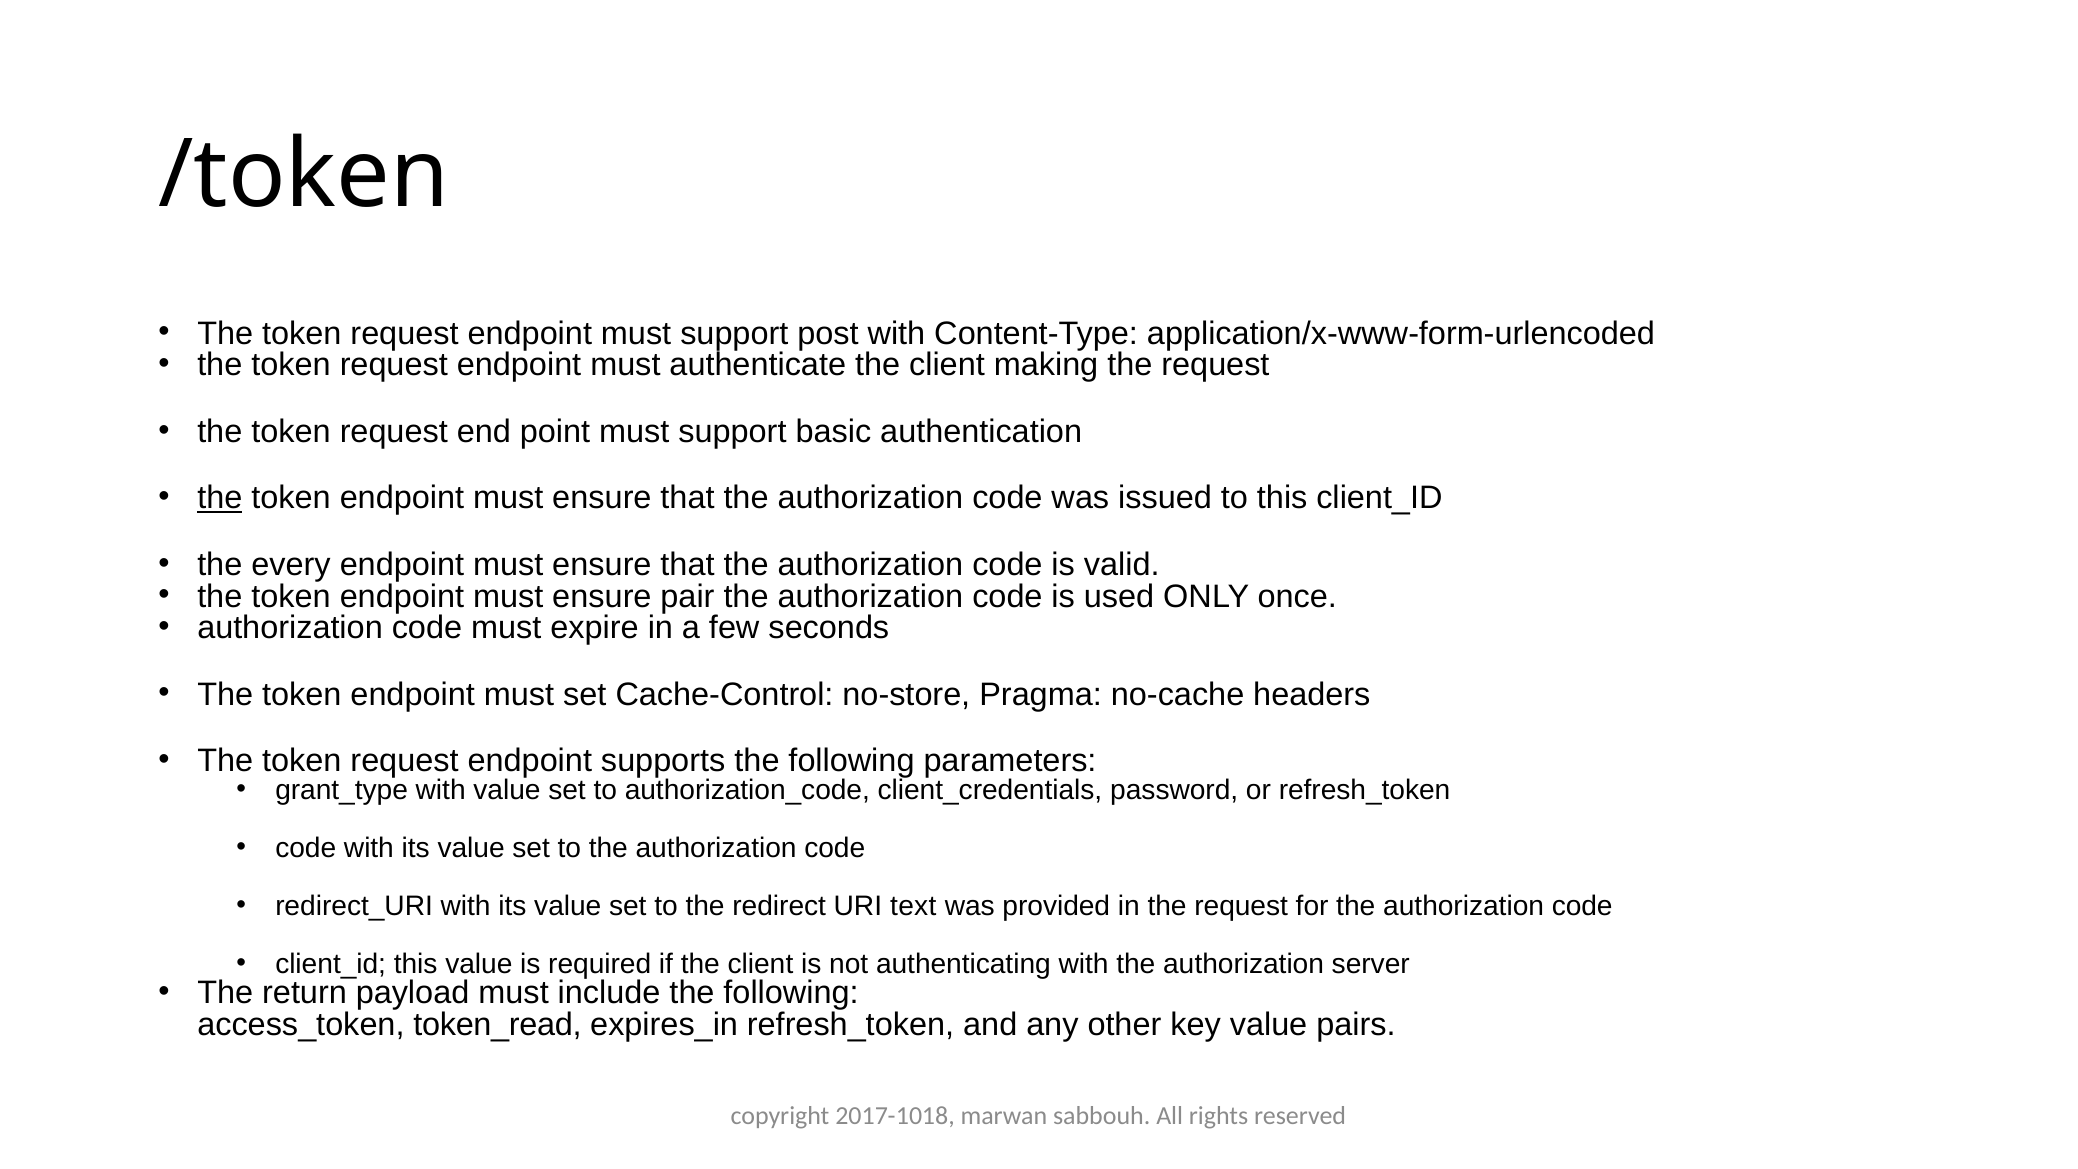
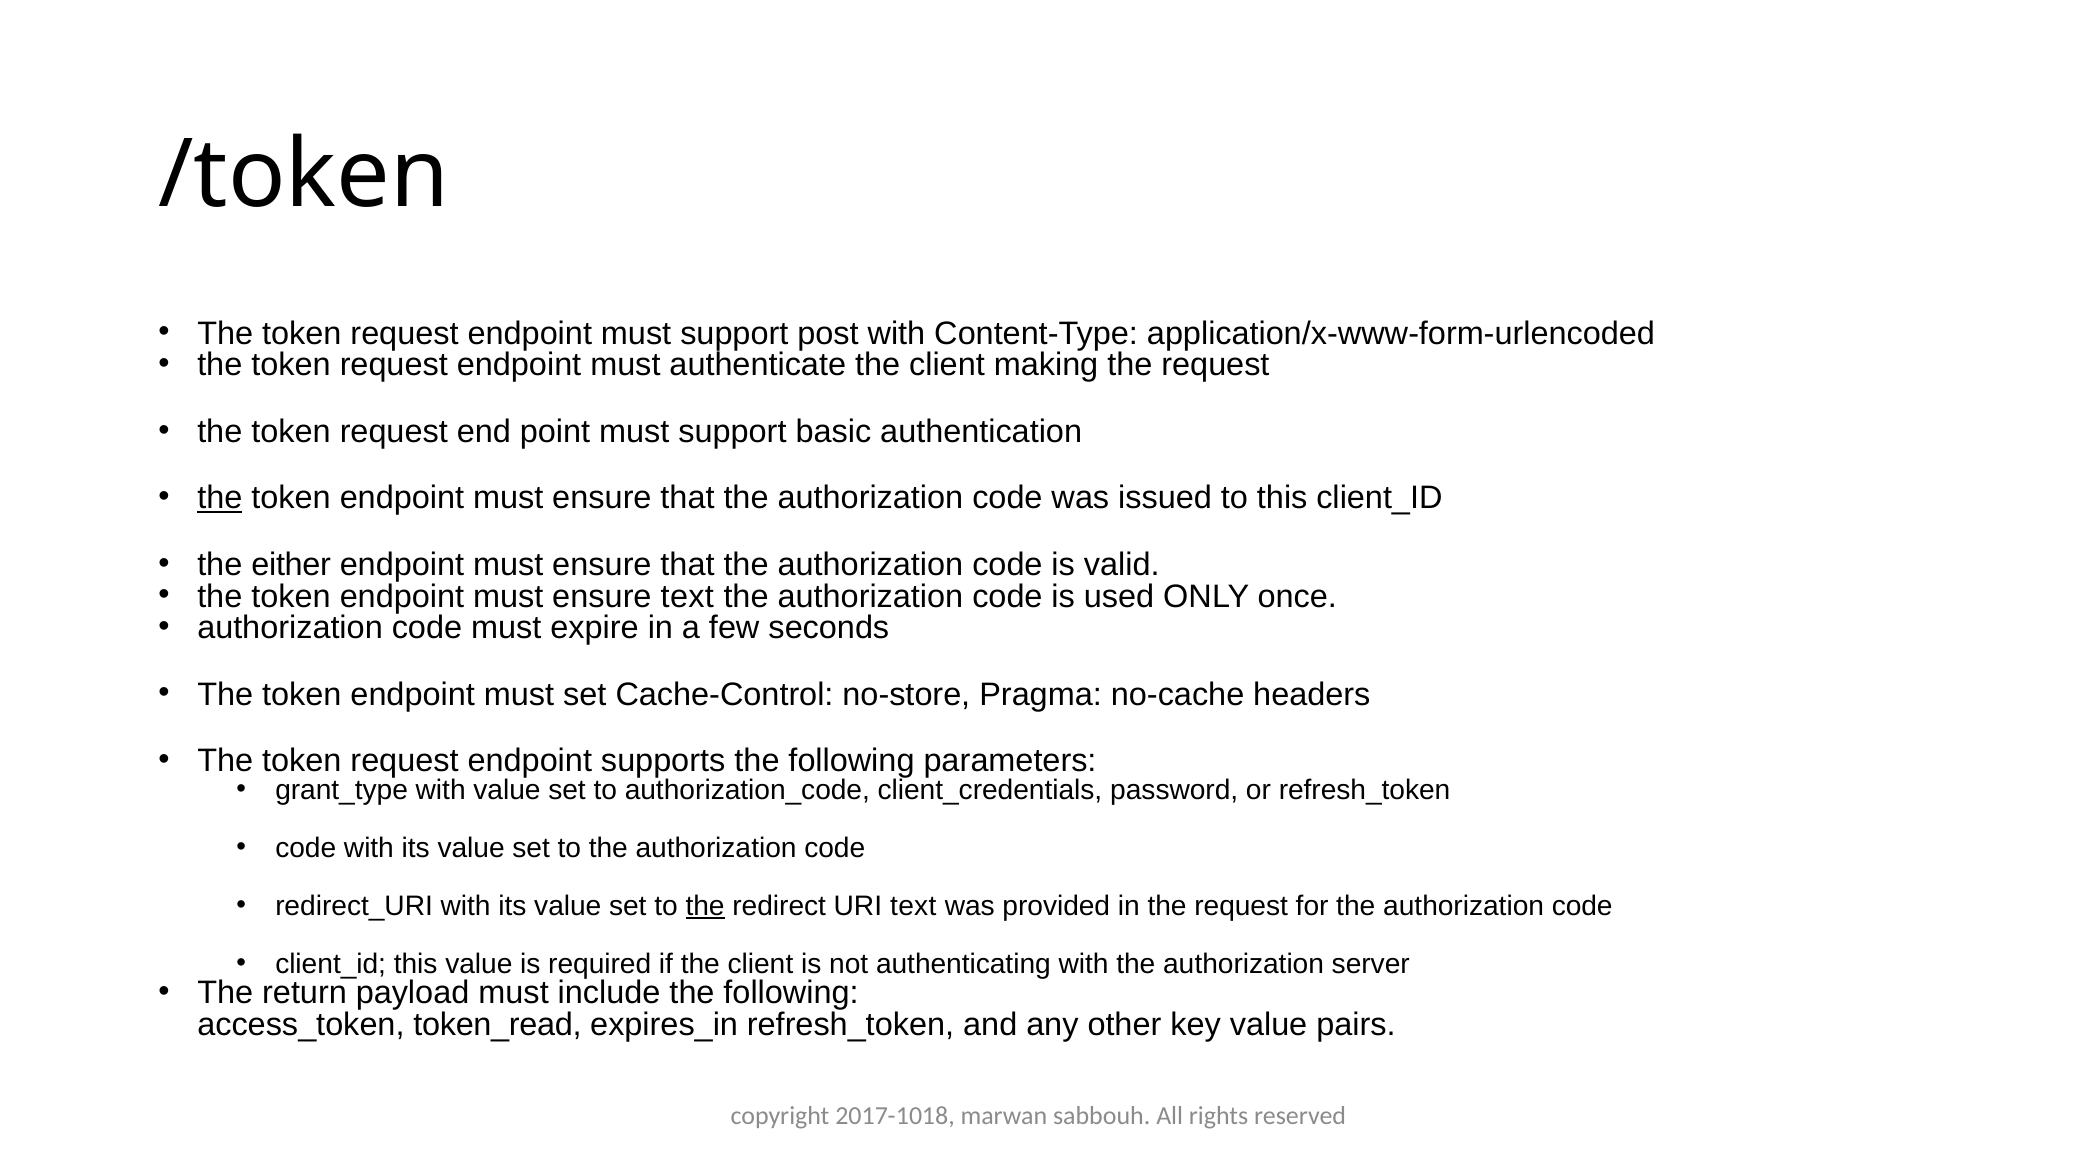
every: every -> either (291, 565)
ensure pair: pair -> text (687, 596)
the underline: none -> present (705, 906)
